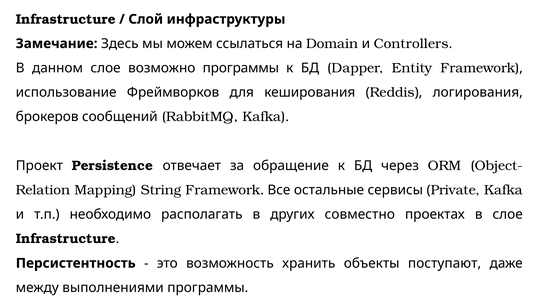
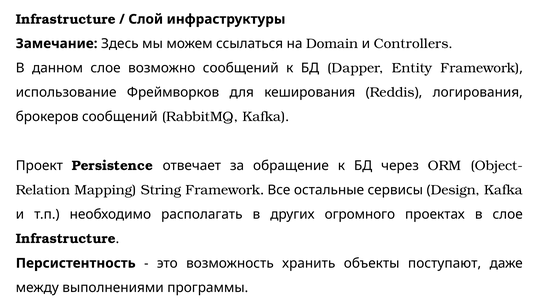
возможно программы: программы -> сообщений (241, 68)
Private: Private -> Design (455, 190)
совместно: совместно -> огромного (360, 215)
